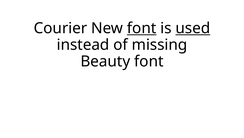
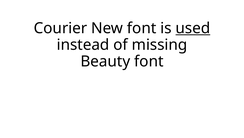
font underline: present -> none (142, 28)
